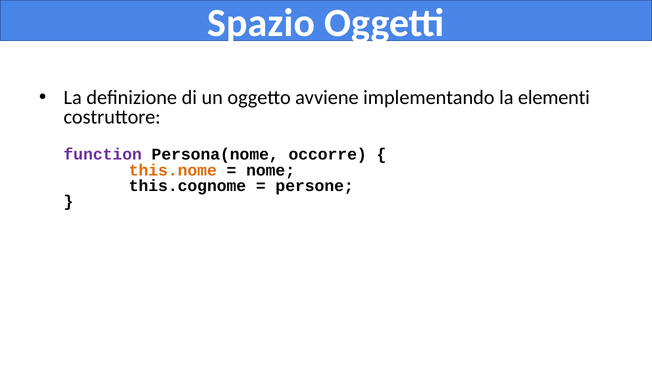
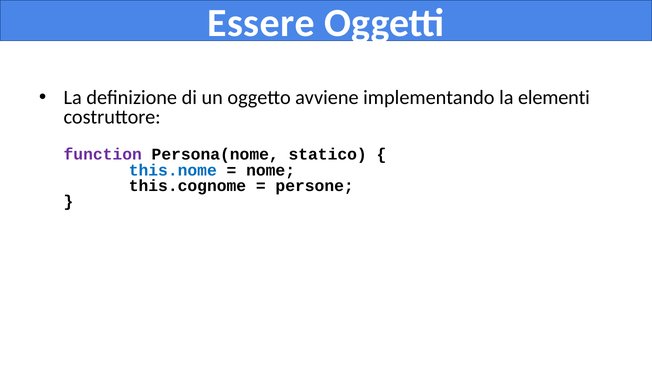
Spazio: Spazio -> Essere (261, 23)
occorre: occorre -> statico (328, 154)
this.nome colour: orange -> blue (173, 170)
